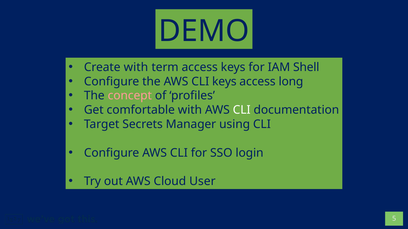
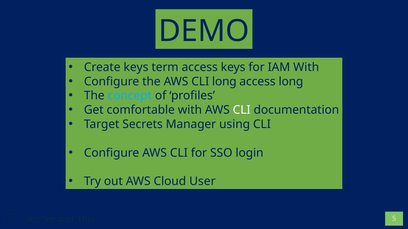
Create with: with -> keys (136, 67)
IAM Shell: Shell -> With (306, 67)
CLI keys: keys -> long (224, 82)
concept colour: pink -> light blue (130, 96)
